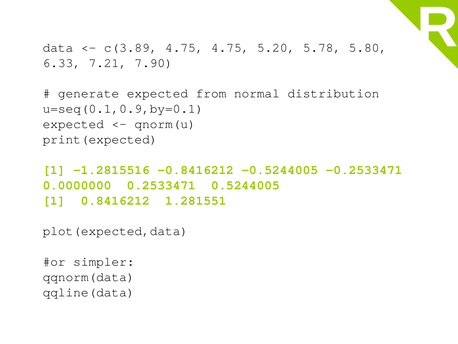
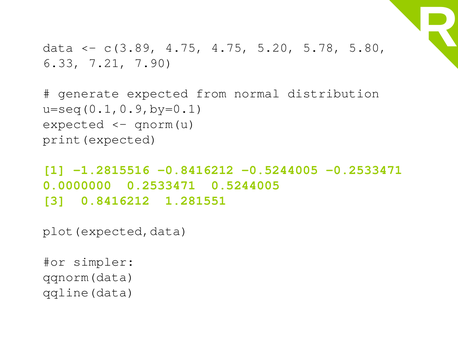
1: 1 -> 3 (54, 200)
